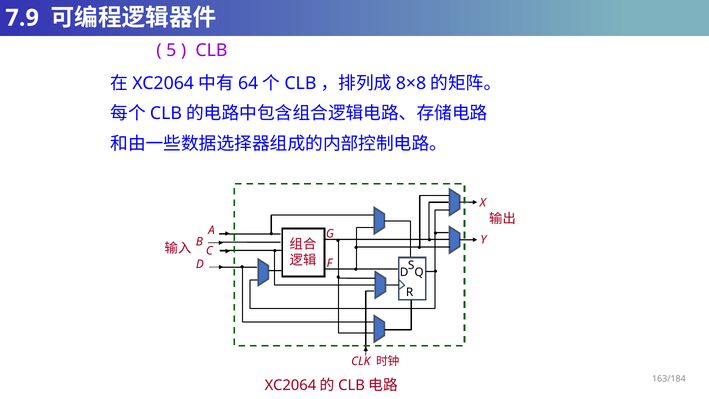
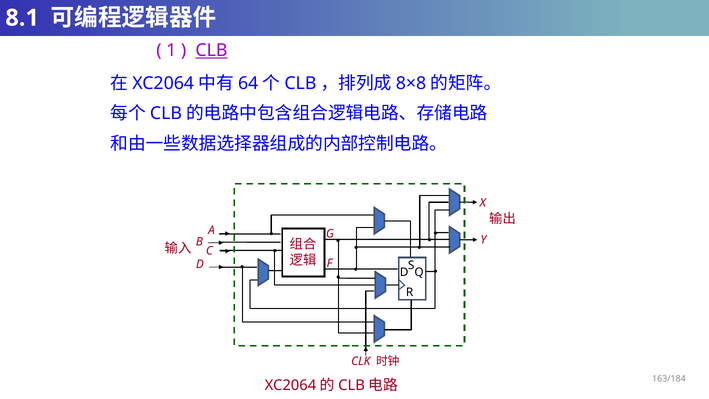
7.9: 7.9 -> 8.1 (22, 18)
5: 5 -> 1 (171, 51)
CLB underline: none -> present (211, 51)
